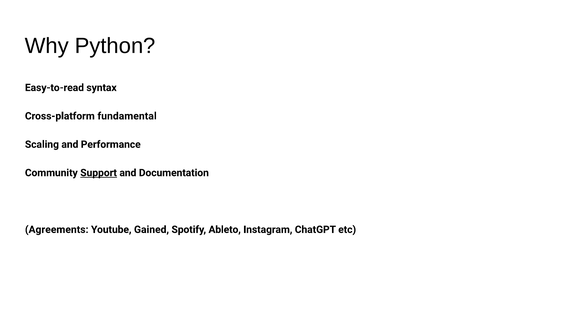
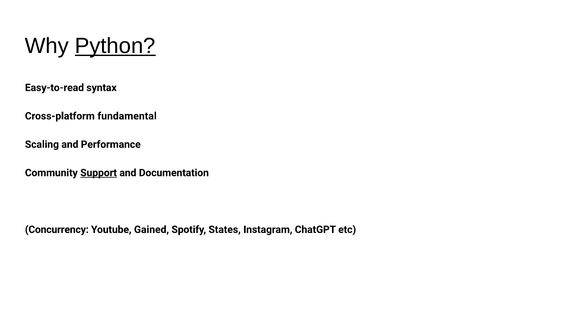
Python underline: none -> present (115, 46)
Agreements: Agreements -> Concurrency (57, 230)
Ableto: Ableto -> States (225, 230)
